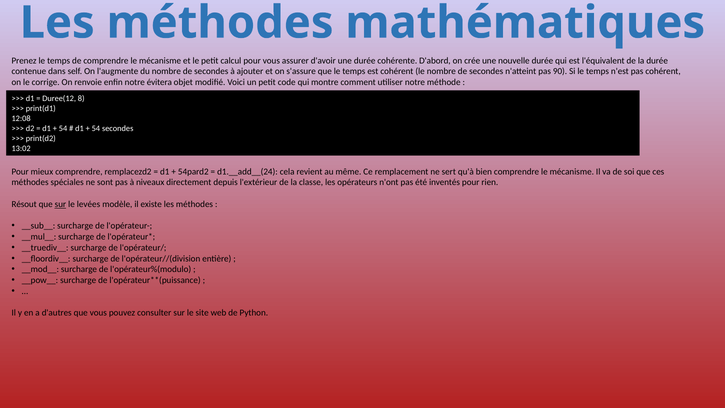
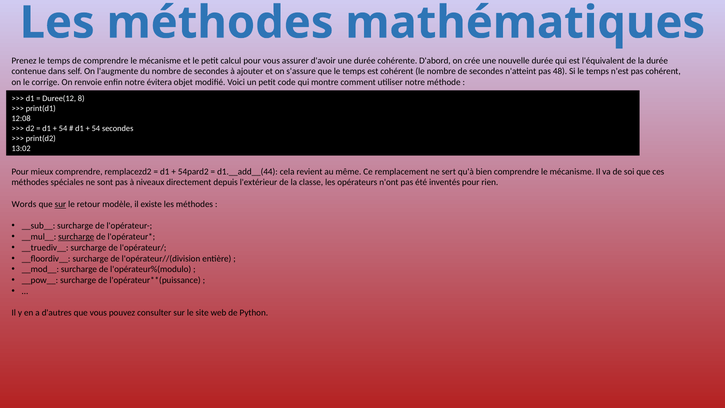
90: 90 -> 48 (560, 71)
d1.__add__(24: d1.__add__(24 -> d1.__add__(44 (247, 171)
Résout: Résout -> Words (24, 204)
levées: levées -> retour (88, 204)
surcharge underline: none -> present (76, 237)
